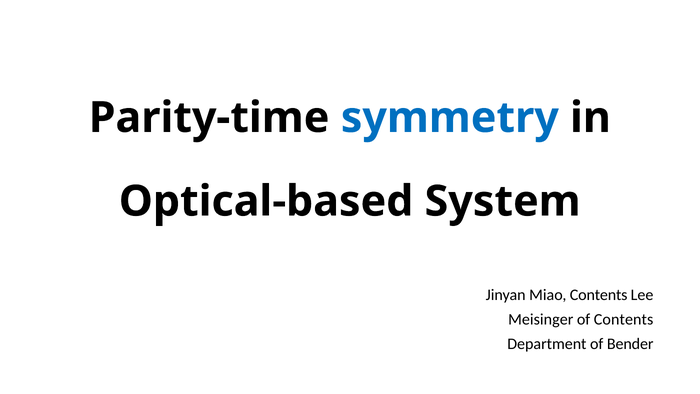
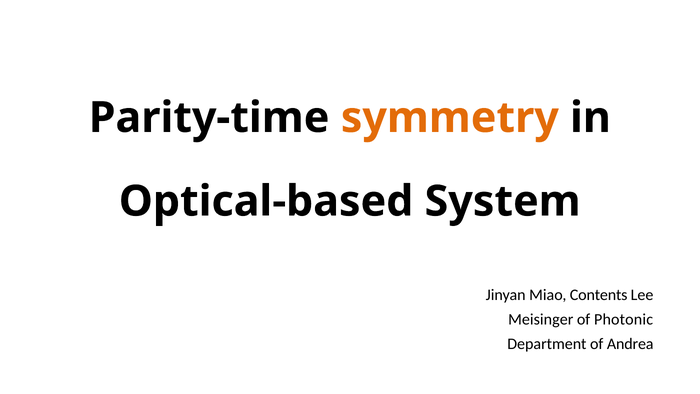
symmetry colour: blue -> orange (450, 118)
of Contents: Contents -> Photonic (624, 319)
Bender: Bender -> Andrea (630, 344)
